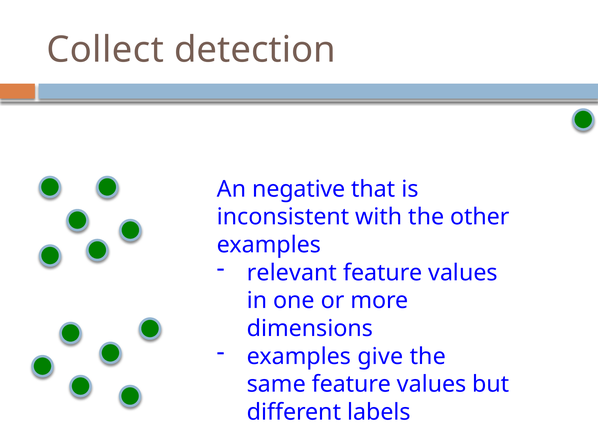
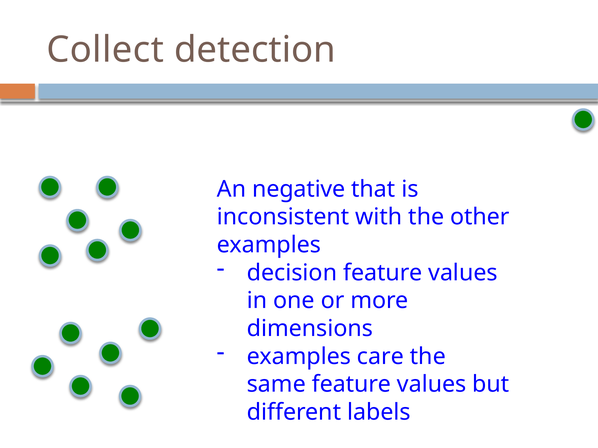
relevant: relevant -> decision (292, 273)
give: give -> care (380, 357)
